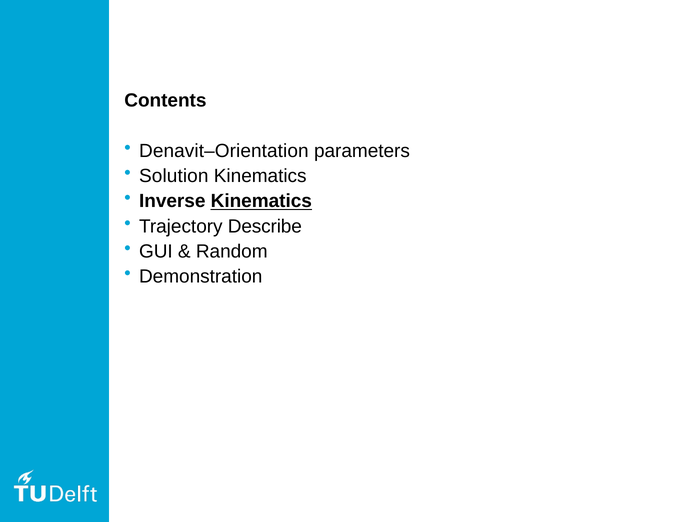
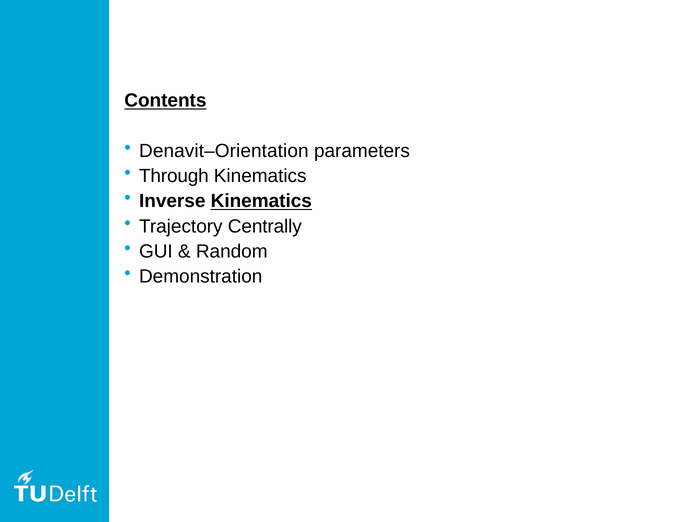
Contents underline: none -> present (165, 101)
Solution: Solution -> Through (174, 176)
Describe: Describe -> Centrally (265, 226)
